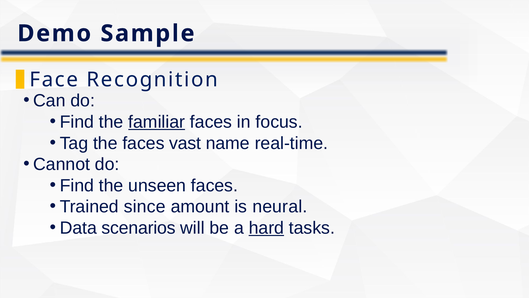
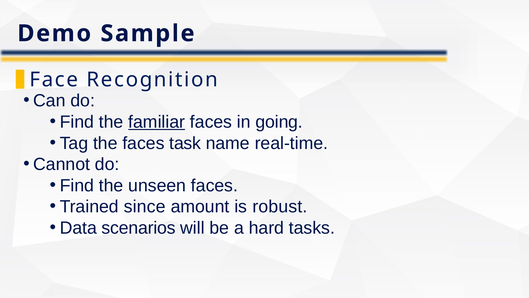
focus: focus -> going (279, 122)
vast: vast -> task (185, 143)
neural: neural -> robust (280, 206)
hard underline: present -> none (266, 228)
